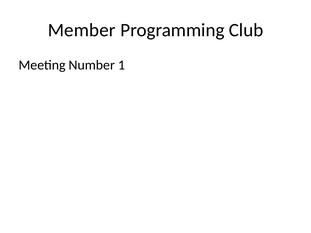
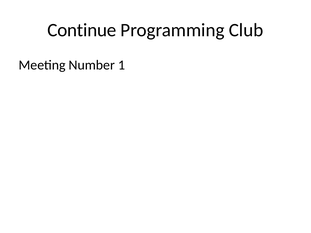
Member: Member -> Continue (82, 30)
